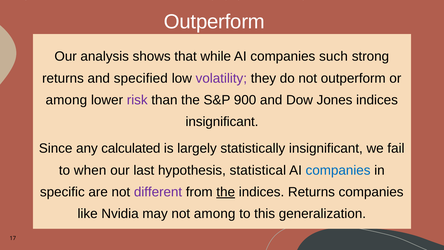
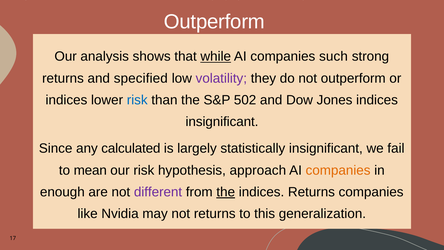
while underline: none -> present (216, 57)
among: among -> indices (66, 100)
risk colour: purple -> blue (137, 100)
900: 900 -> 502 (245, 100)
when: when -> mean (90, 170)
our last: last -> risk (144, 170)
statistical: statistical -> approach (258, 170)
companies colour: blue -> orange (338, 170)
specific: specific -> enough (62, 192)
not among: among -> returns (215, 214)
